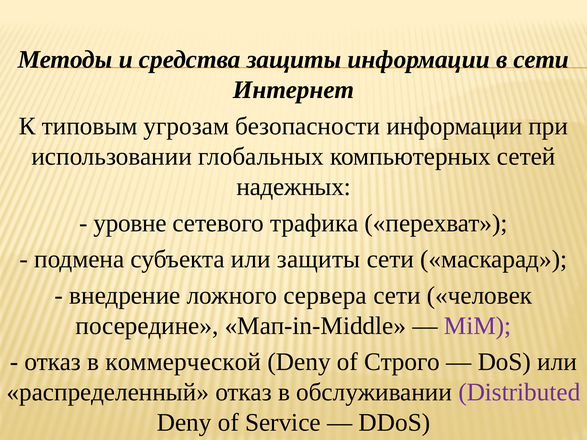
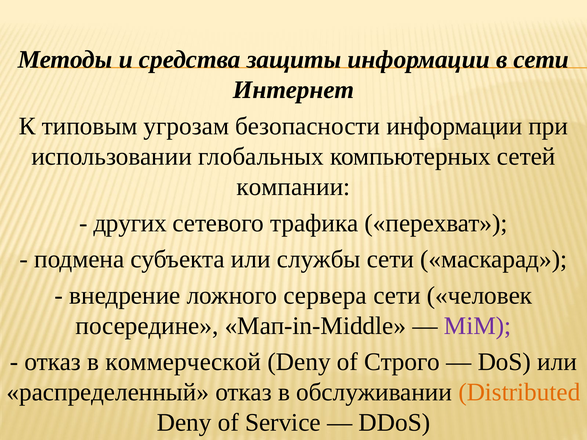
надежных: надежных -> компании (293, 187)
уровне: уровне -> других (130, 223)
или защиты: защиты -> службы (319, 259)
Distributed colour: purple -> orange (519, 392)
